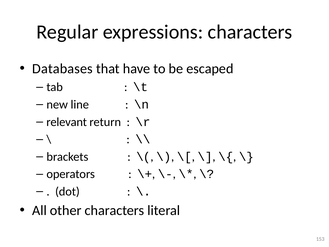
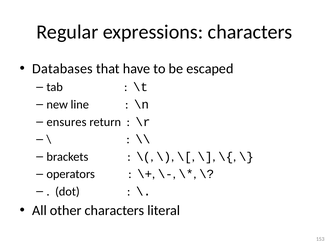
relevant: relevant -> ensures (66, 122)
